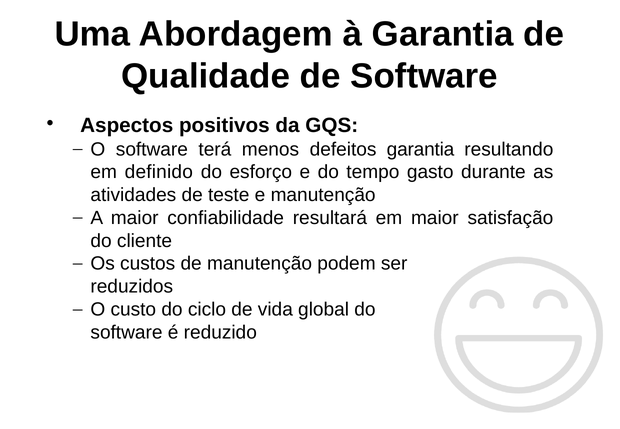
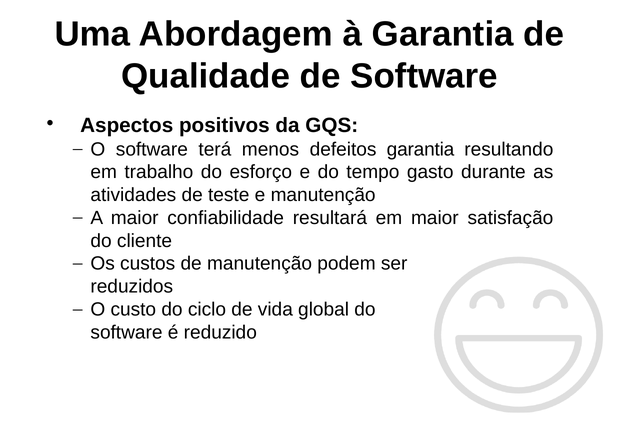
definido: definido -> trabalho (159, 172)
